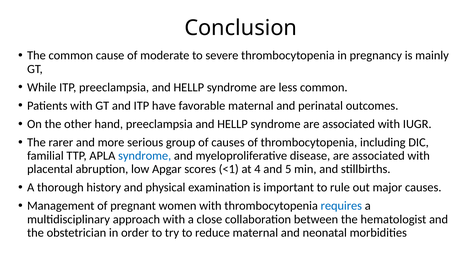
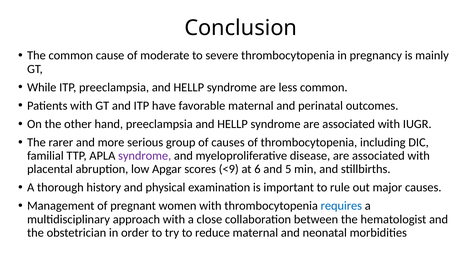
syndrome colour: blue -> purple (145, 156)
<1: <1 -> <9 (229, 169)
4: 4 -> 6 (257, 169)
